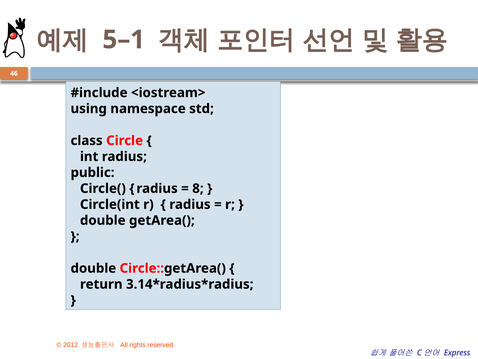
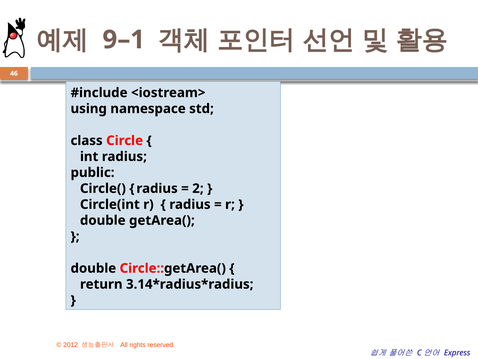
5–1: 5–1 -> 9–1 (124, 40)
8: 8 -> 2 (198, 188)
